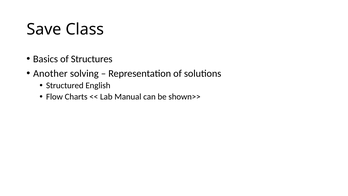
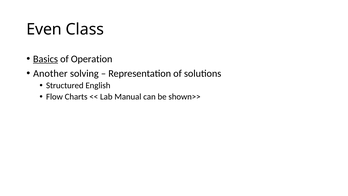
Save: Save -> Even (44, 29)
Basics underline: none -> present (46, 59)
Structures: Structures -> Operation (92, 59)
